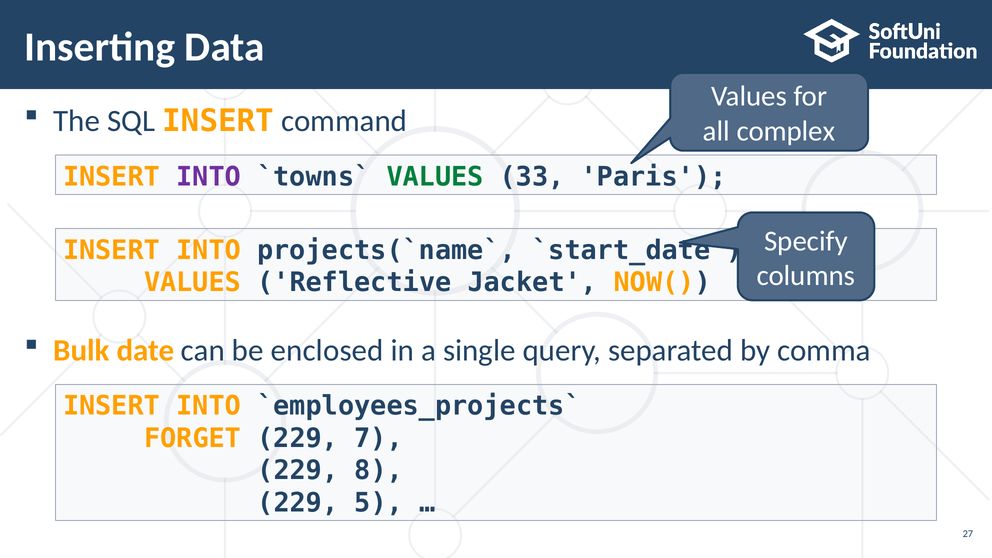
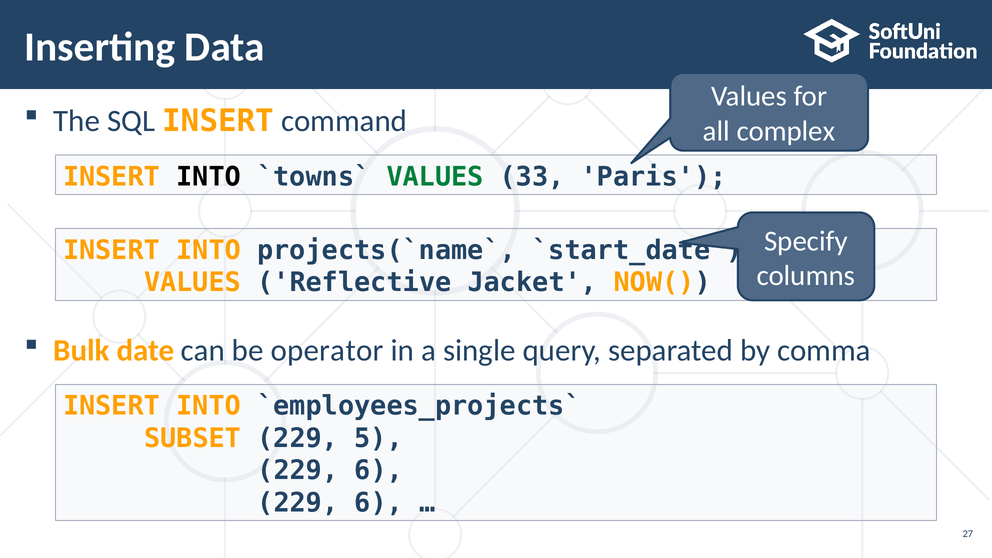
INTO colour: purple -> black (209, 177)
enclosed: enclosed -> operator (327, 351)
FORGET: FORGET -> SUBSET (193, 438)
7: 7 -> 5 (379, 438)
8: 8 -> 6 (379, 471)
5: 5 -> 6 (379, 503)
